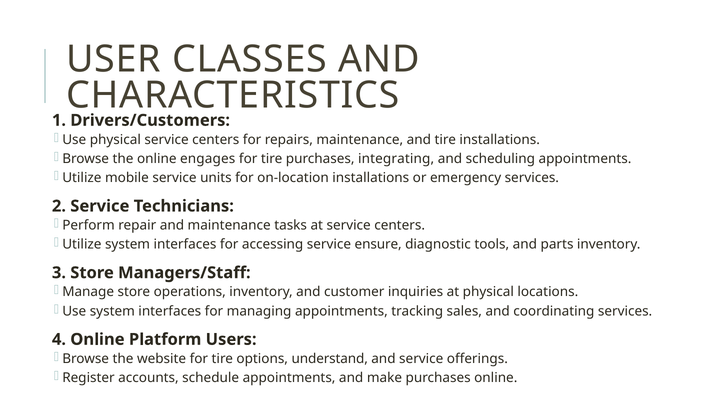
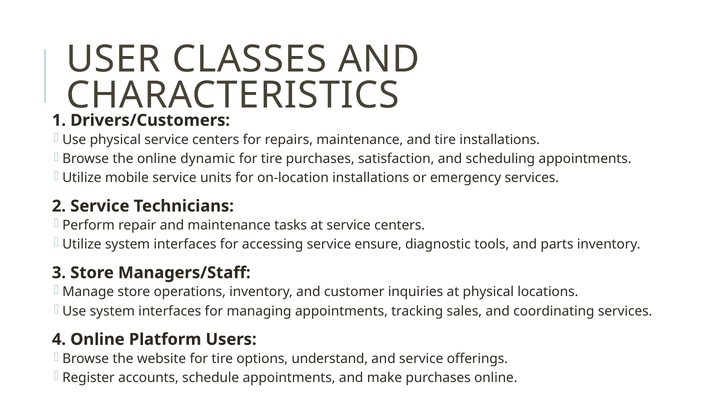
engages: engages -> dynamic (208, 159)
integrating: integrating -> satisfaction (396, 159)
